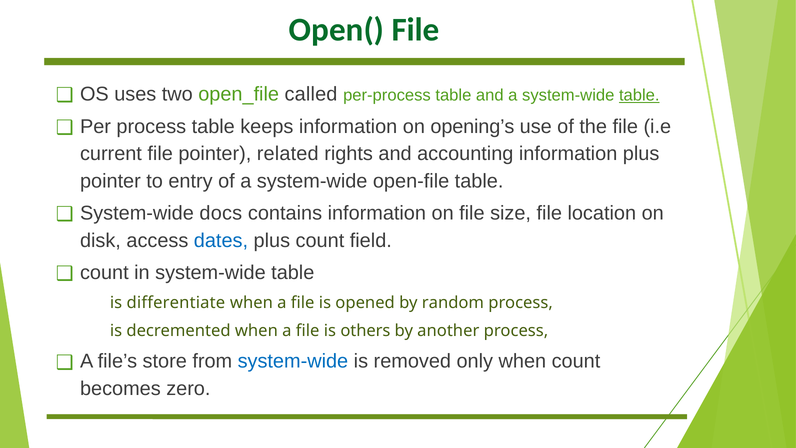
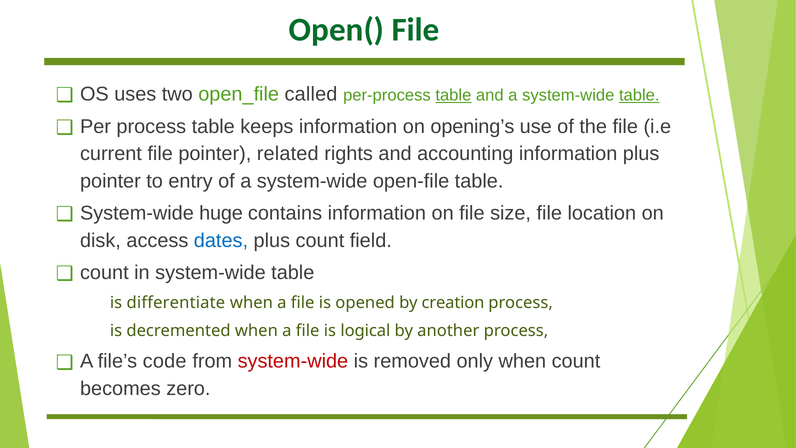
table underline: none -> present (453, 95)
docs: docs -> huge (221, 213)
random: random -> creation (453, 303)
others: others -> logical (365, 331)
store: store -> code (165, 361)
system-wide colour: blue -> red (293, 361)
